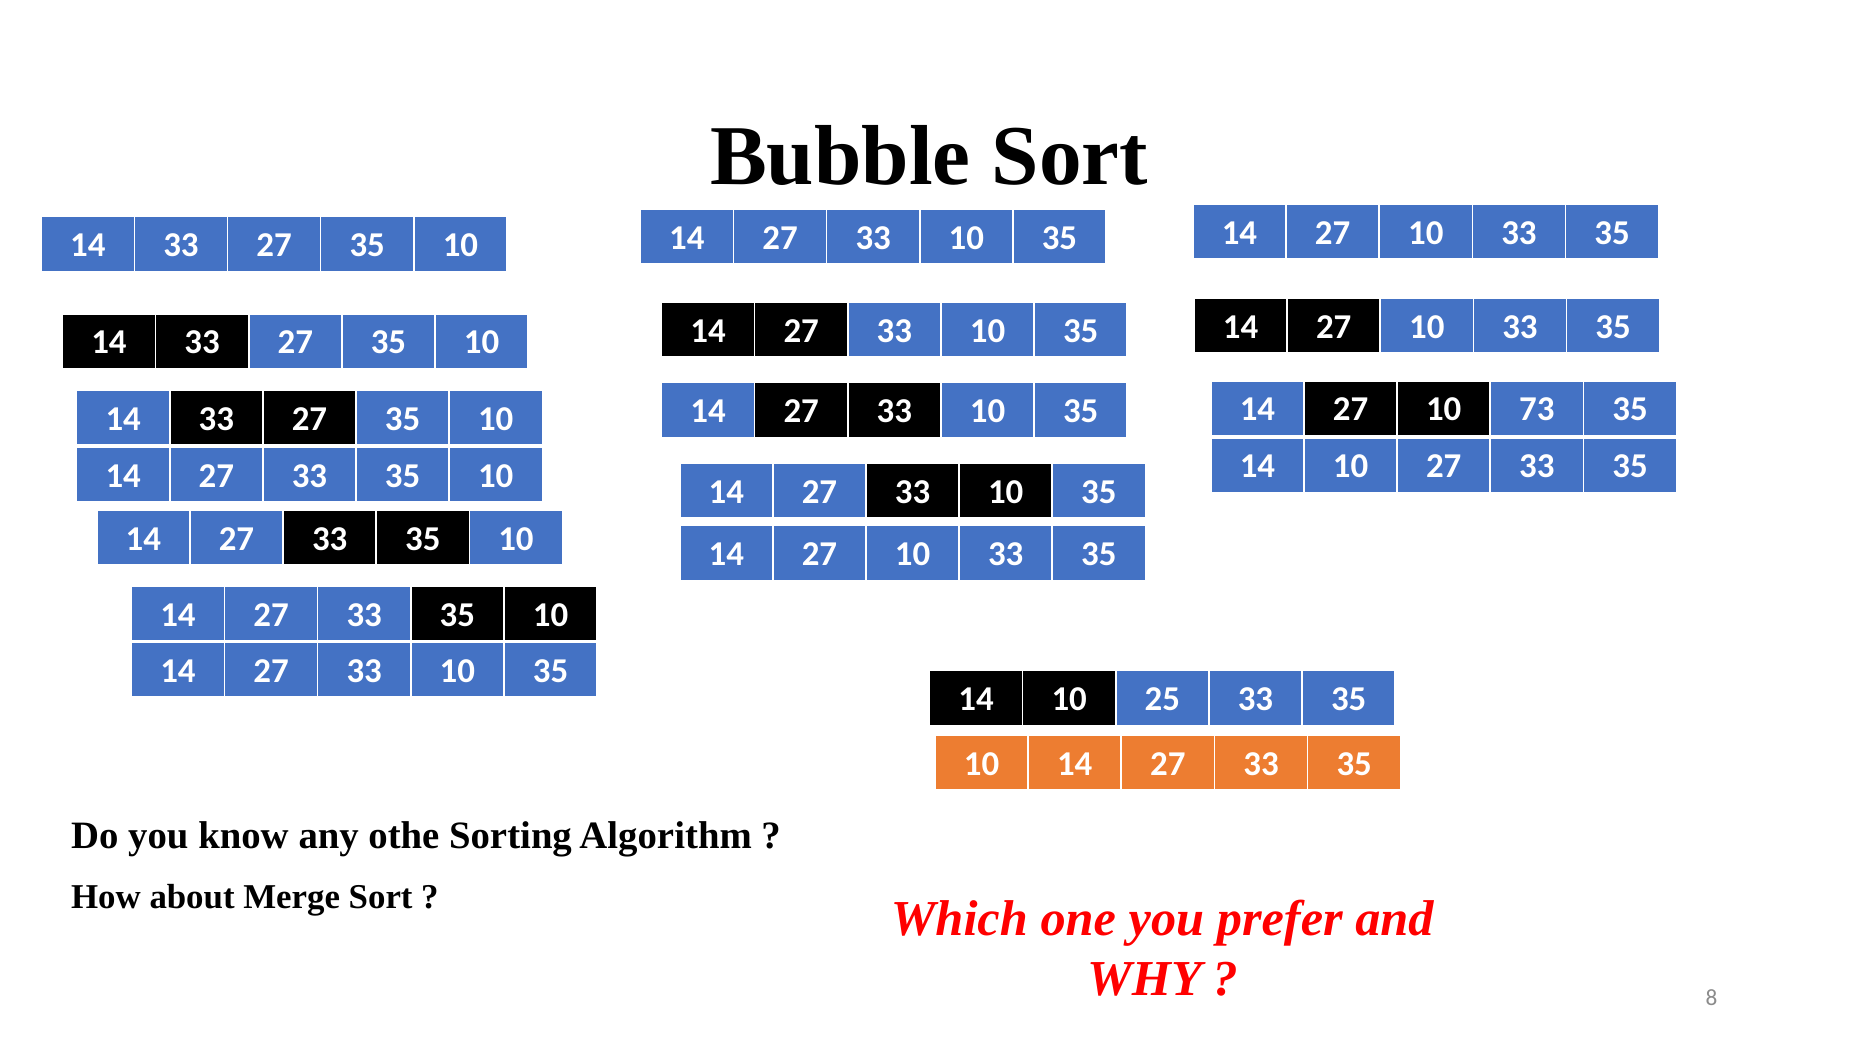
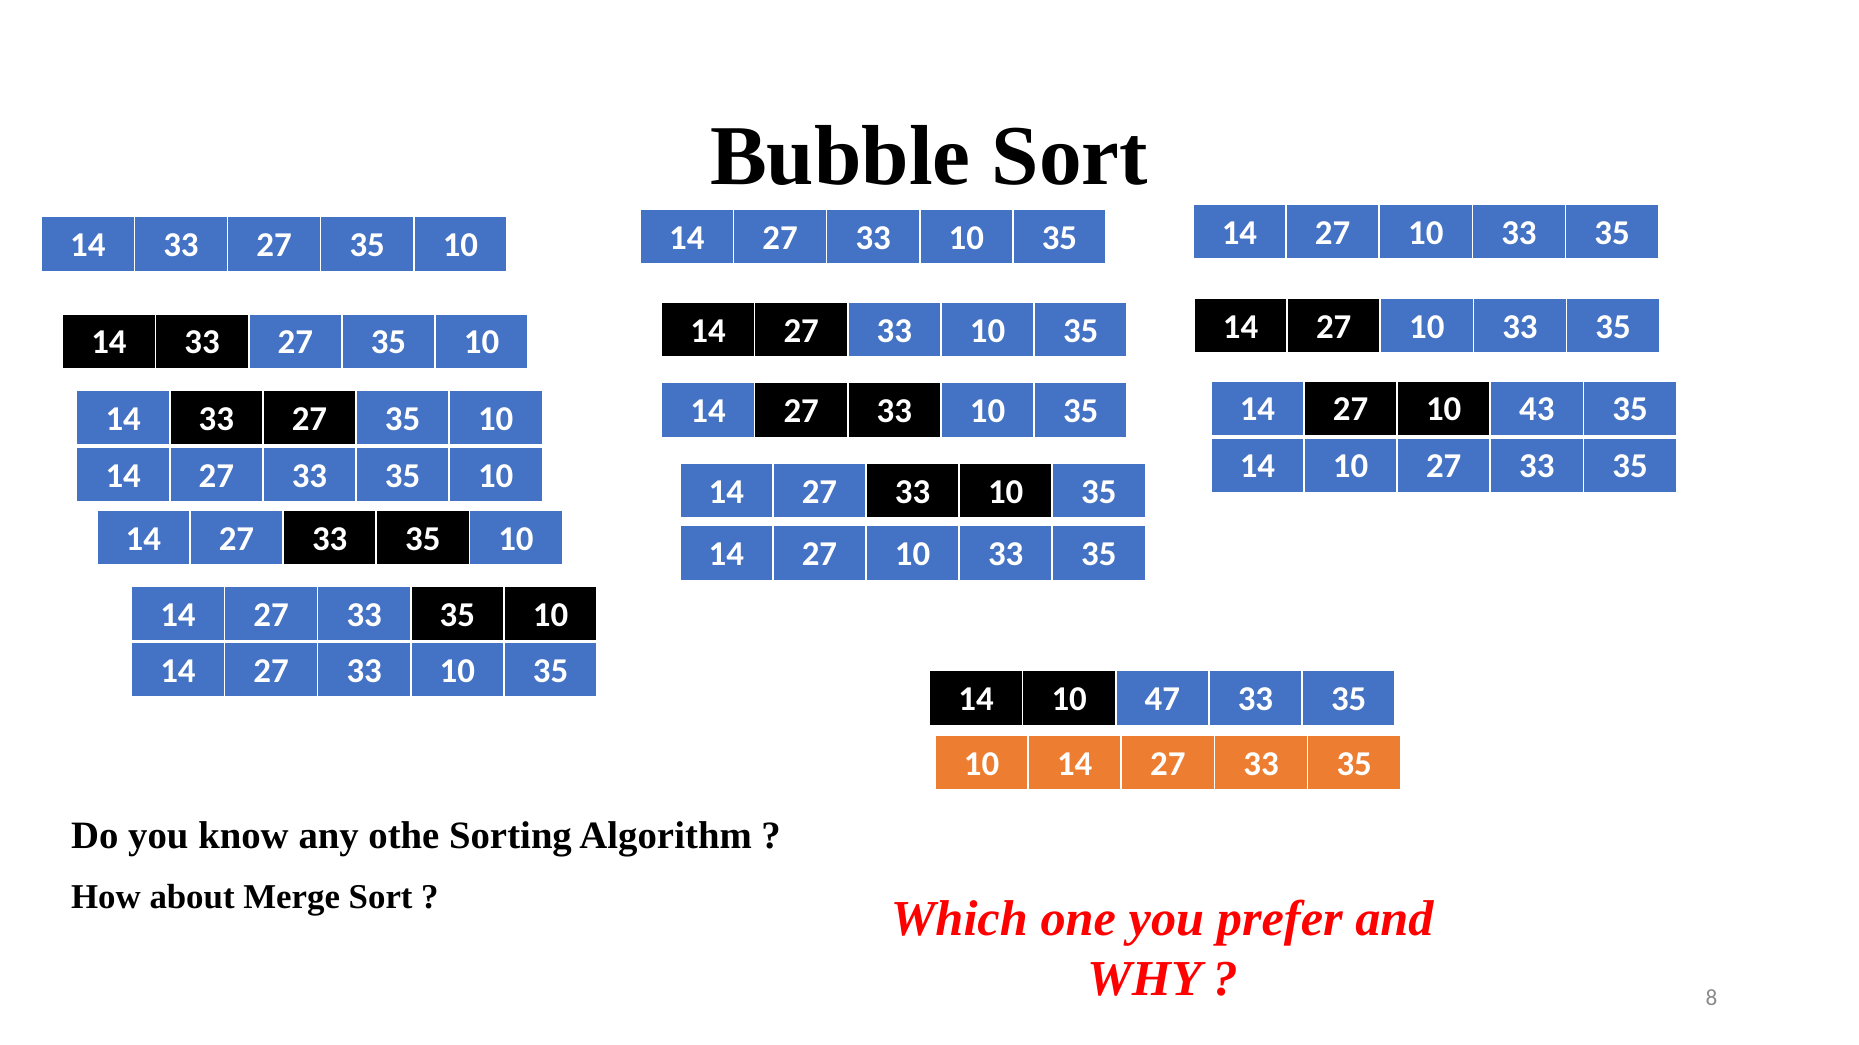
73: 73 -> 43 (1537, 410)
25: 25 -> 47 (1162, 700)
